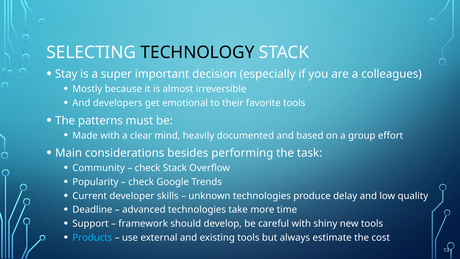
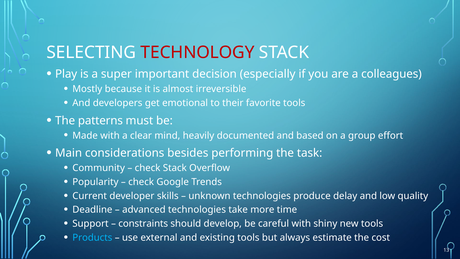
TECHNOLOGY colour: black -> red (198, 52)
Stay: Stay -> Play (66, 74)
framework: framework -> constraints (143, 224)
